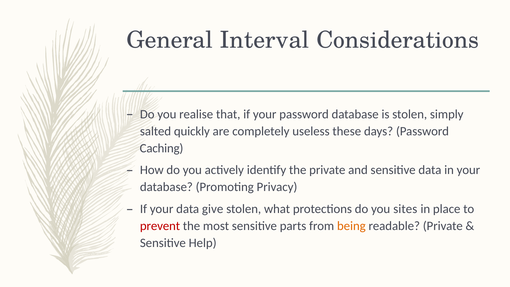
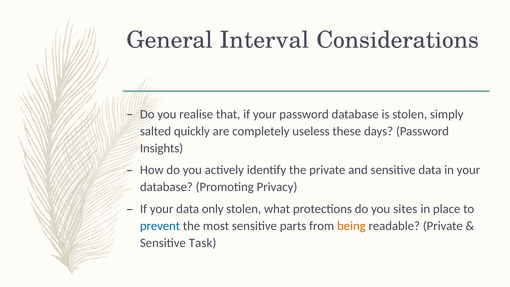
Caching: Caching -> Insights (161, 148)
give: give -> only (213, 209)
prevent colour: red -> blue (160, 226)
Help: Help -> Task (203, 243)
